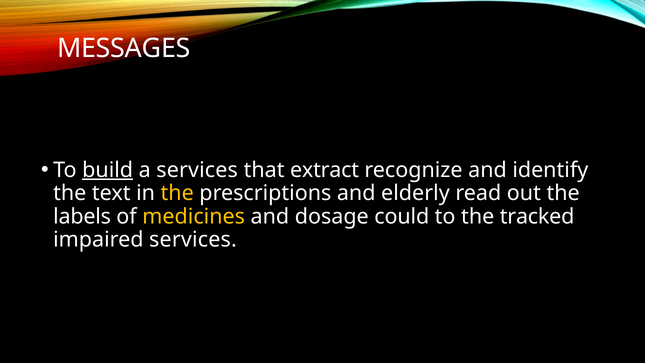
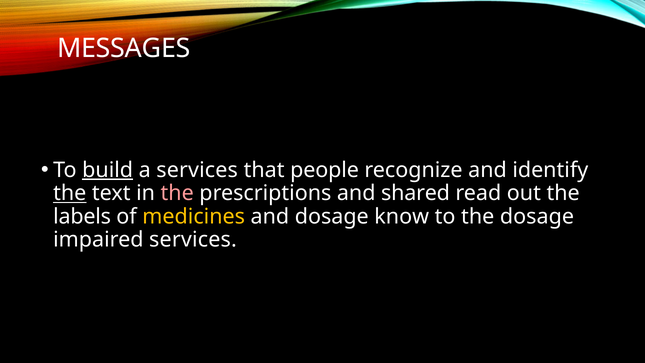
extract: extract -> people (325, 170)
the underline: none -> present (70, 193)
the colour: yellow -> pink (177, 193)
elderly: elderly -> shared (416, 193)
could: could -> know (402, 216)
the tracked: tracked -> dosage (537, 216)
